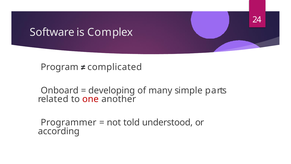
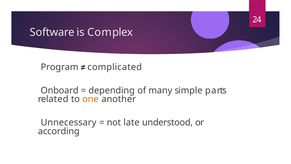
developing: developing -> depending (112, 90)
one colour: red -> orange (90, 99)
Programmer: Programmer -> Unnecessary (69, 122)
told: told -> late (131, 122)
